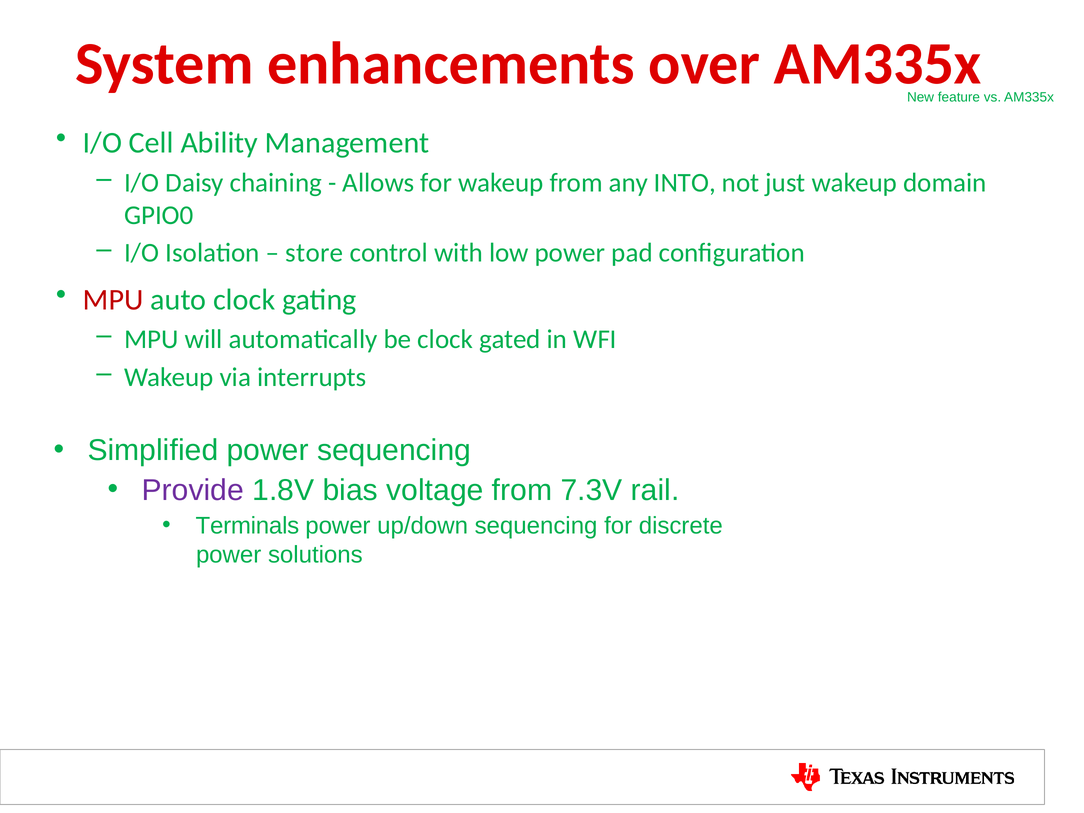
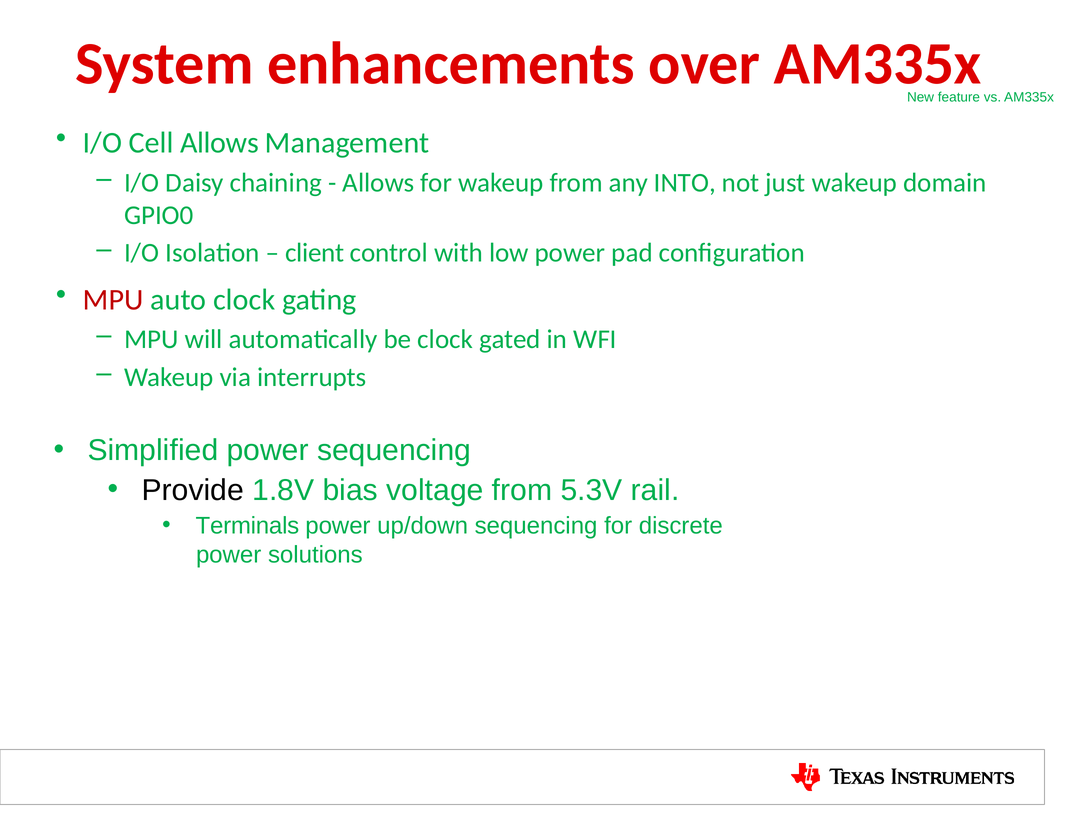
Cell Ability: Ability -> Allows (219, 143)
store: store -> client (315, 253)
Provide colour: purple -> black (193, 490)
7.3V: 7.3V -> 5.3V (591, 490)
